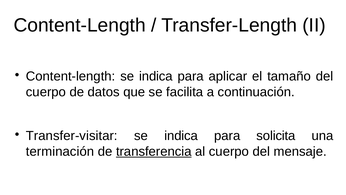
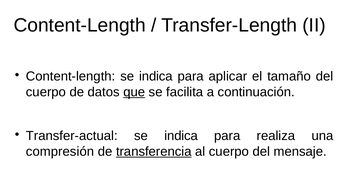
que underline: none -> present (134, 92)
Transfer-visitar: Transfer-visitar -> Transfer-actual (72, 136)
solicita: solicita -> realiza (276, 136)
terminación: terminación -> compresión (60, 151)
